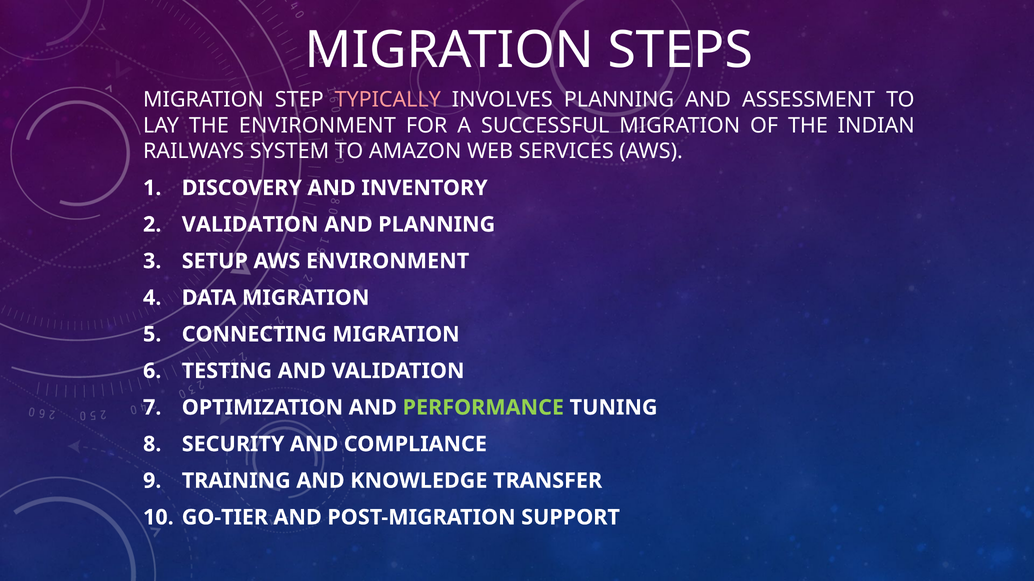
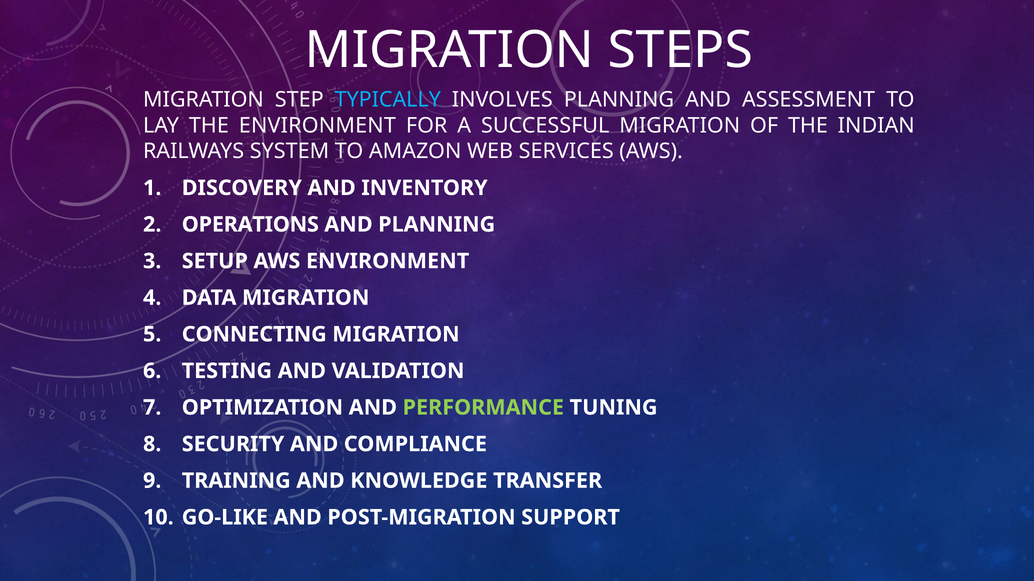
TYPICALLY colour: pink -> light blue (388, 100)
VALIDATION: VALIDATION -> OPERATIONS (250, 225)
GO-TIER: GO-TIER -> GO-LIKE (225, 518)
